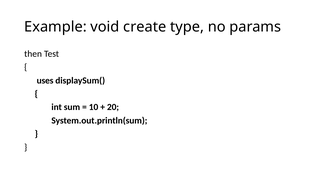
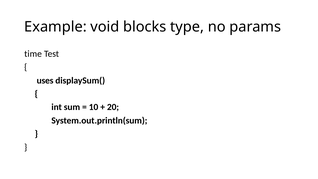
create: create -> blocks (145, 27)
then: then -> time (33, 54)
